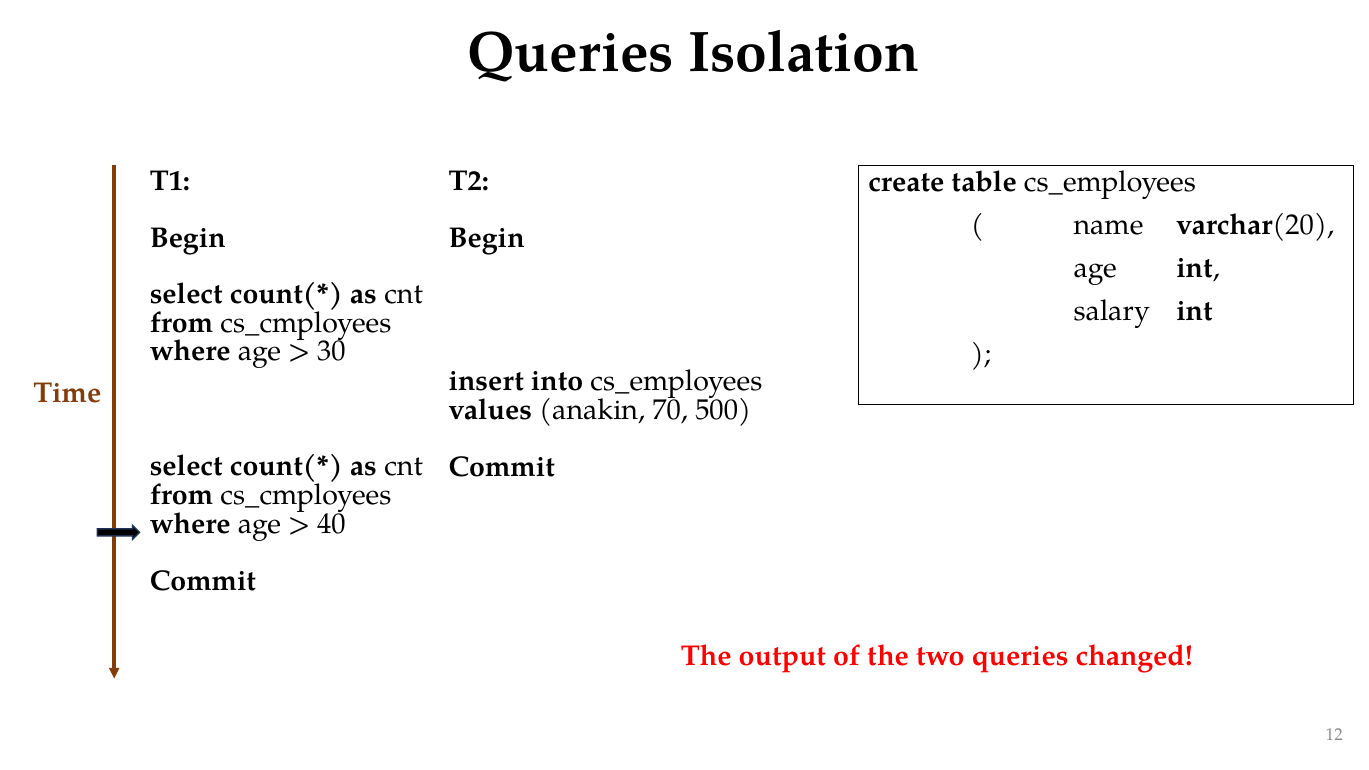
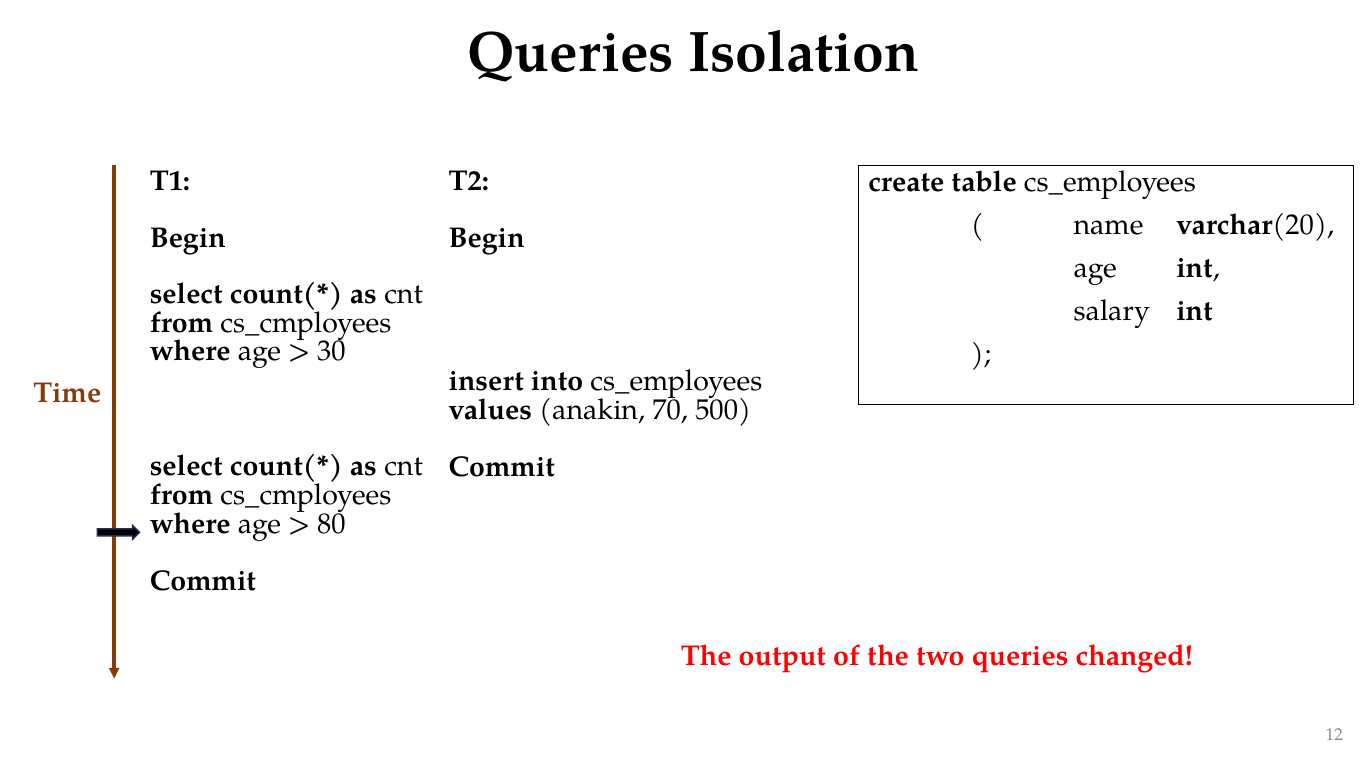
40: 40 -> 80 (331, 524)
